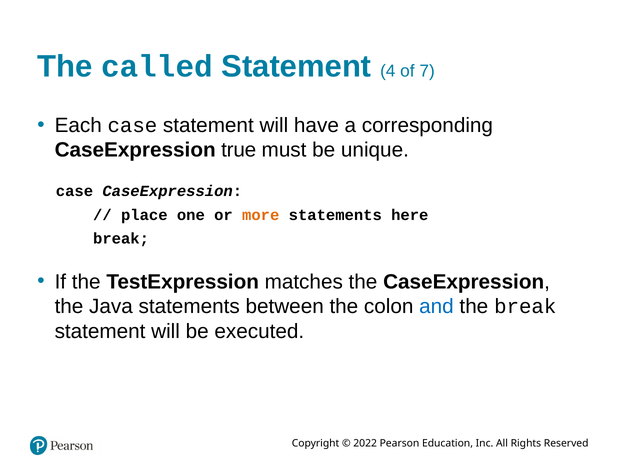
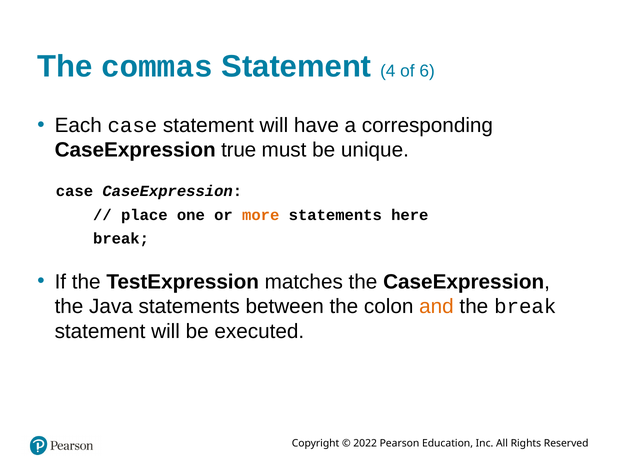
called: called -> commas (157, 66)
7: 7 -> 6 (427, 71)
and colour: blue -> orange (436, 307)
